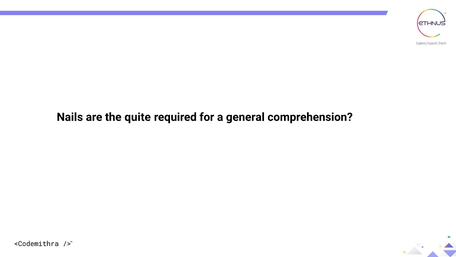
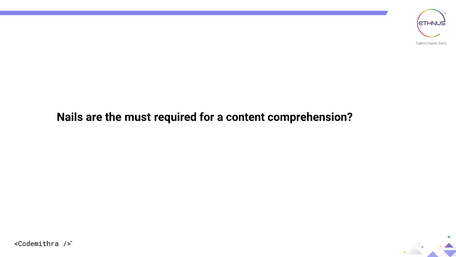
quite: quite -> must (138, 117)
general: general -> content (245, 117)
